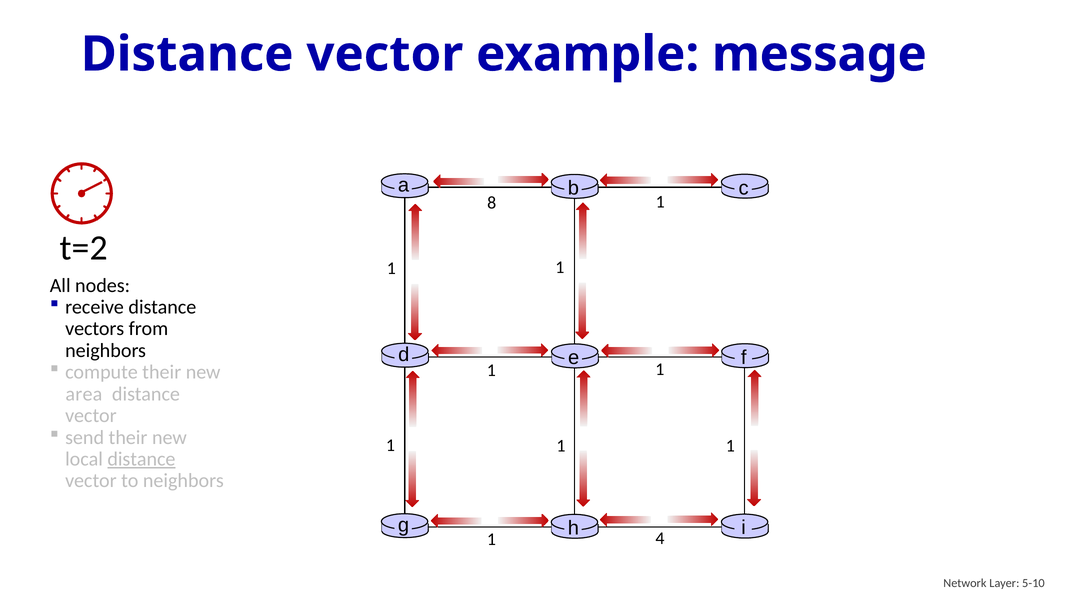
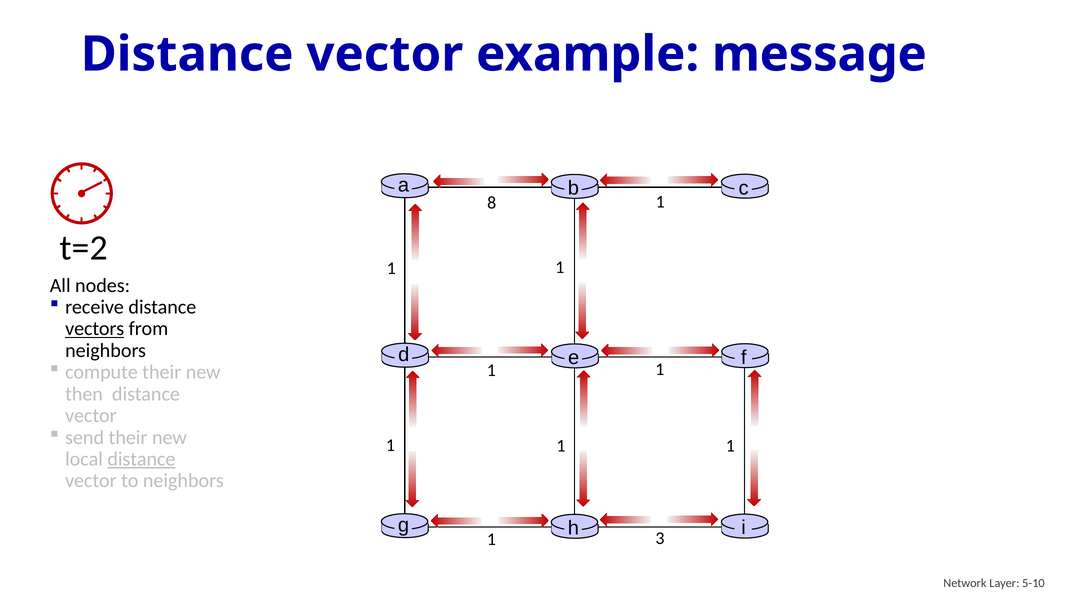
vectors underline: none -> present (95, 329)
area: area -> then (84, 394)
4: 4 -> 3 (660, 539)
